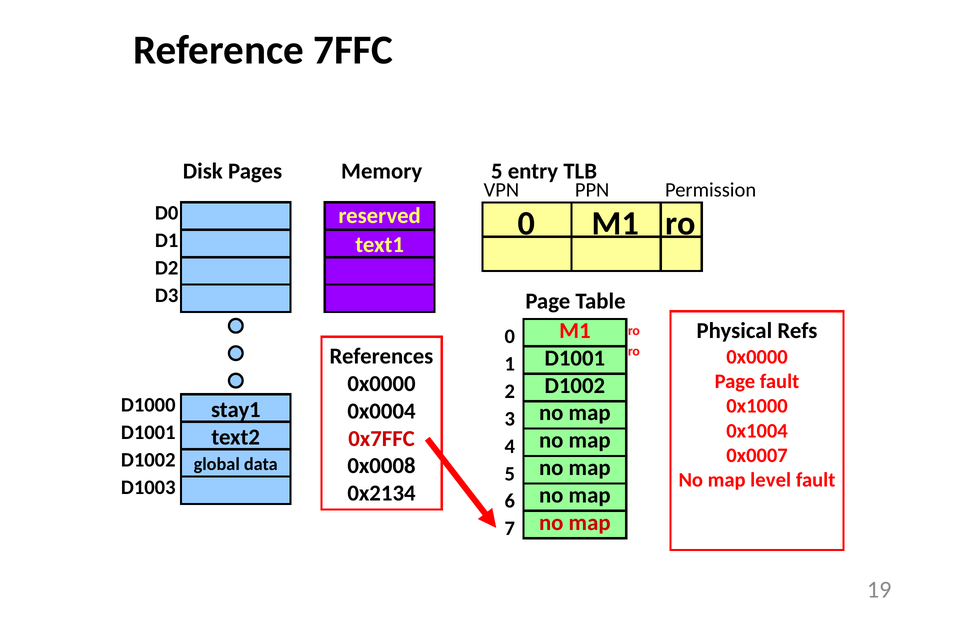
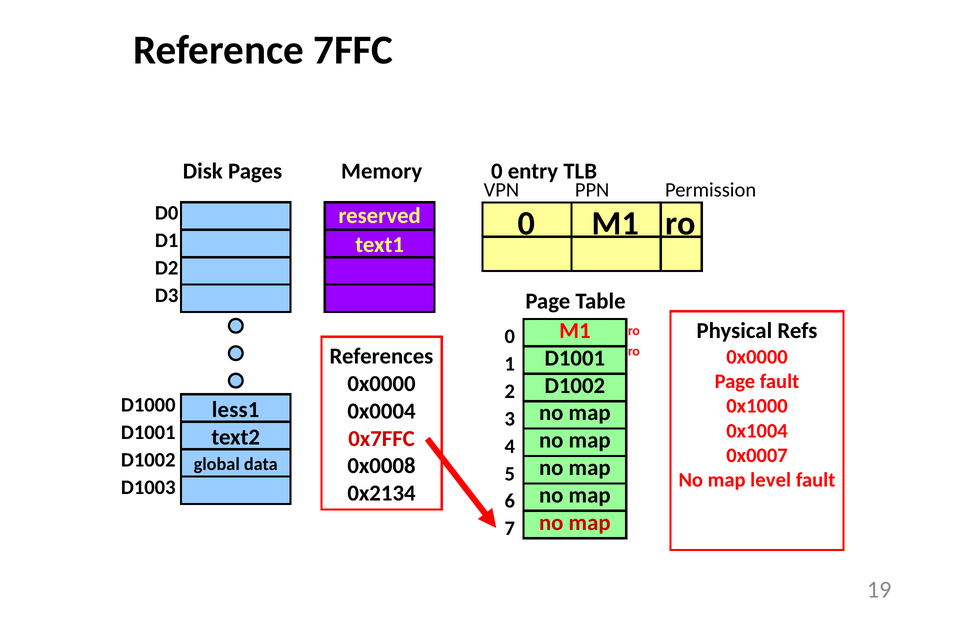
Pages 5: 5 -> 0 (497, 171)
stay1: stay1 -> less1 (236, 409)
